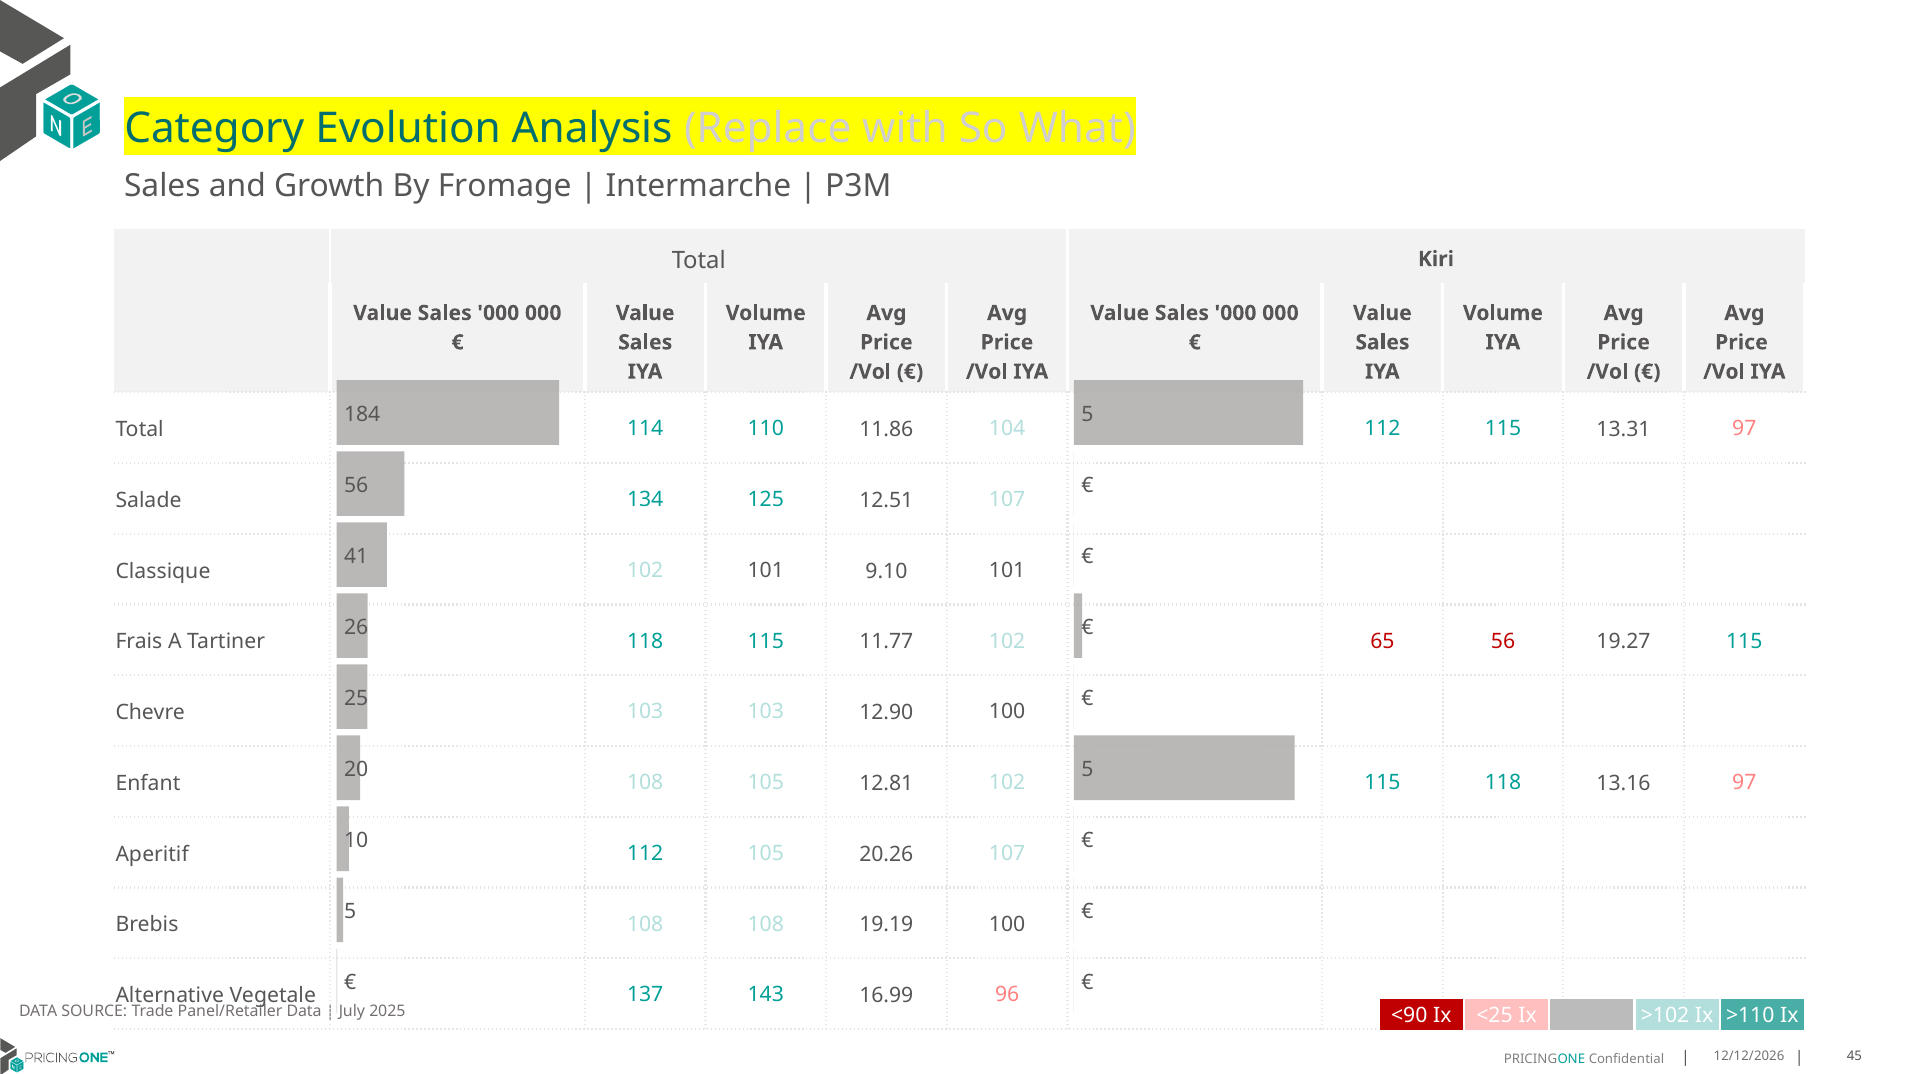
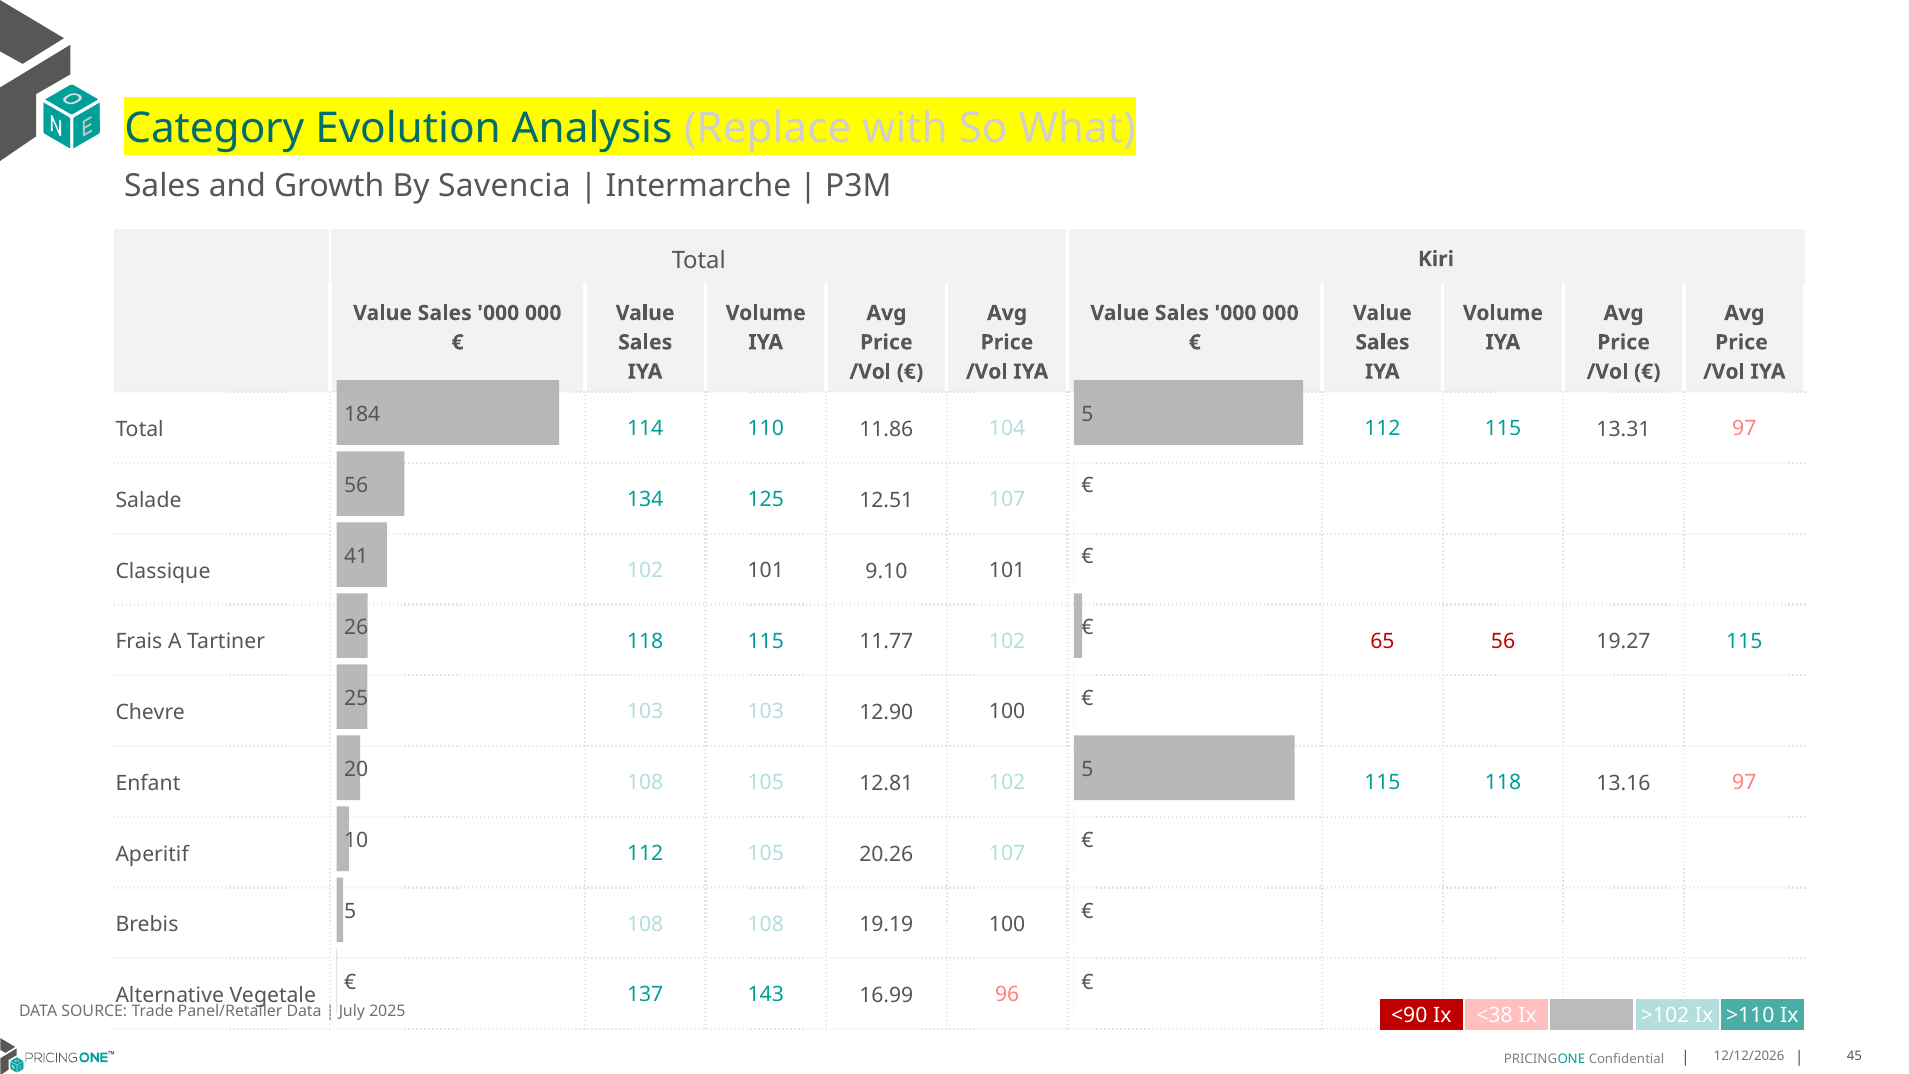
Fromage: Fromage -> Savencia (504, 186)
<25: <25 -> <38 (1495, 1016)
